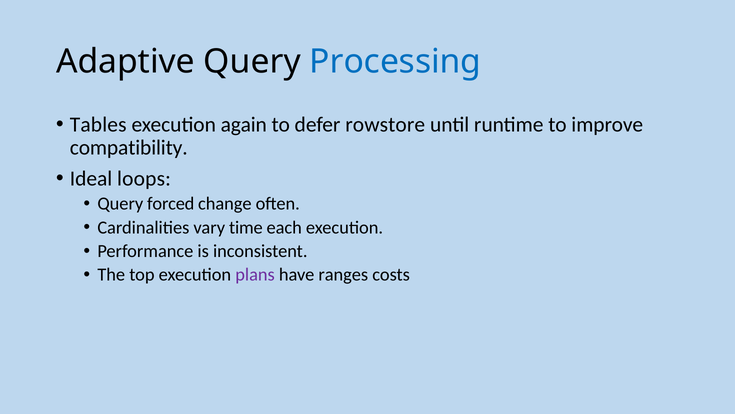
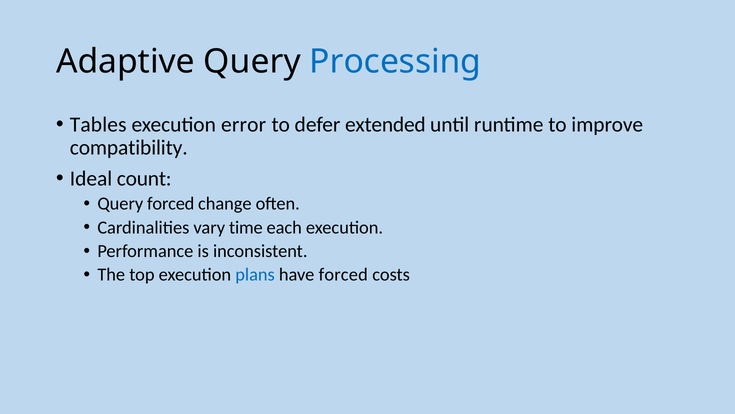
again: again -> error (244, 124)
rowstore: rowstore -> extended (385, 124)
loops: loops -> count (144, 178)
plans colour: purple -> blue (255, 275)
have ranges: ranges -> forced (343, 275)
